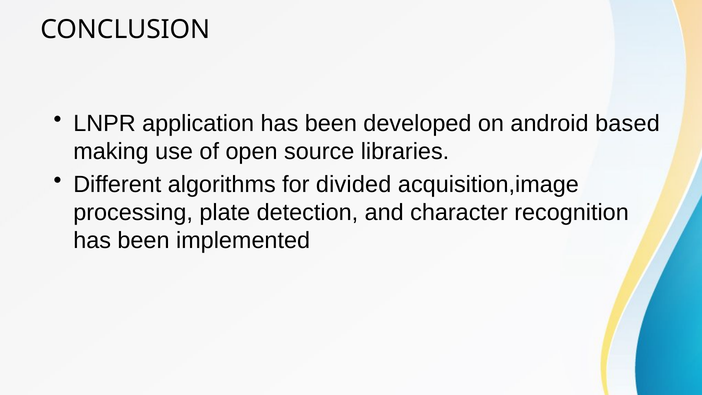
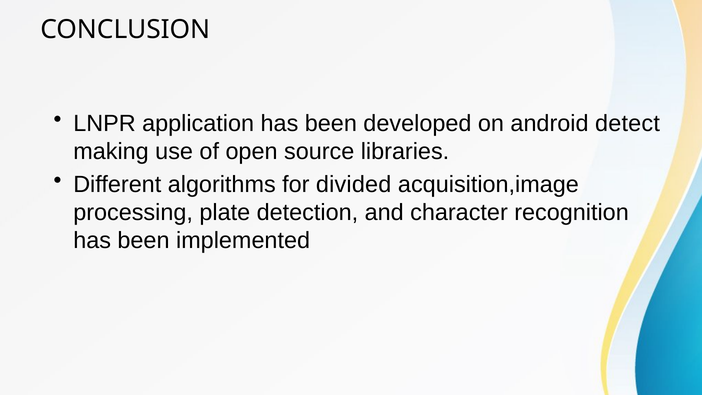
based: based -> detect (627, 123)
